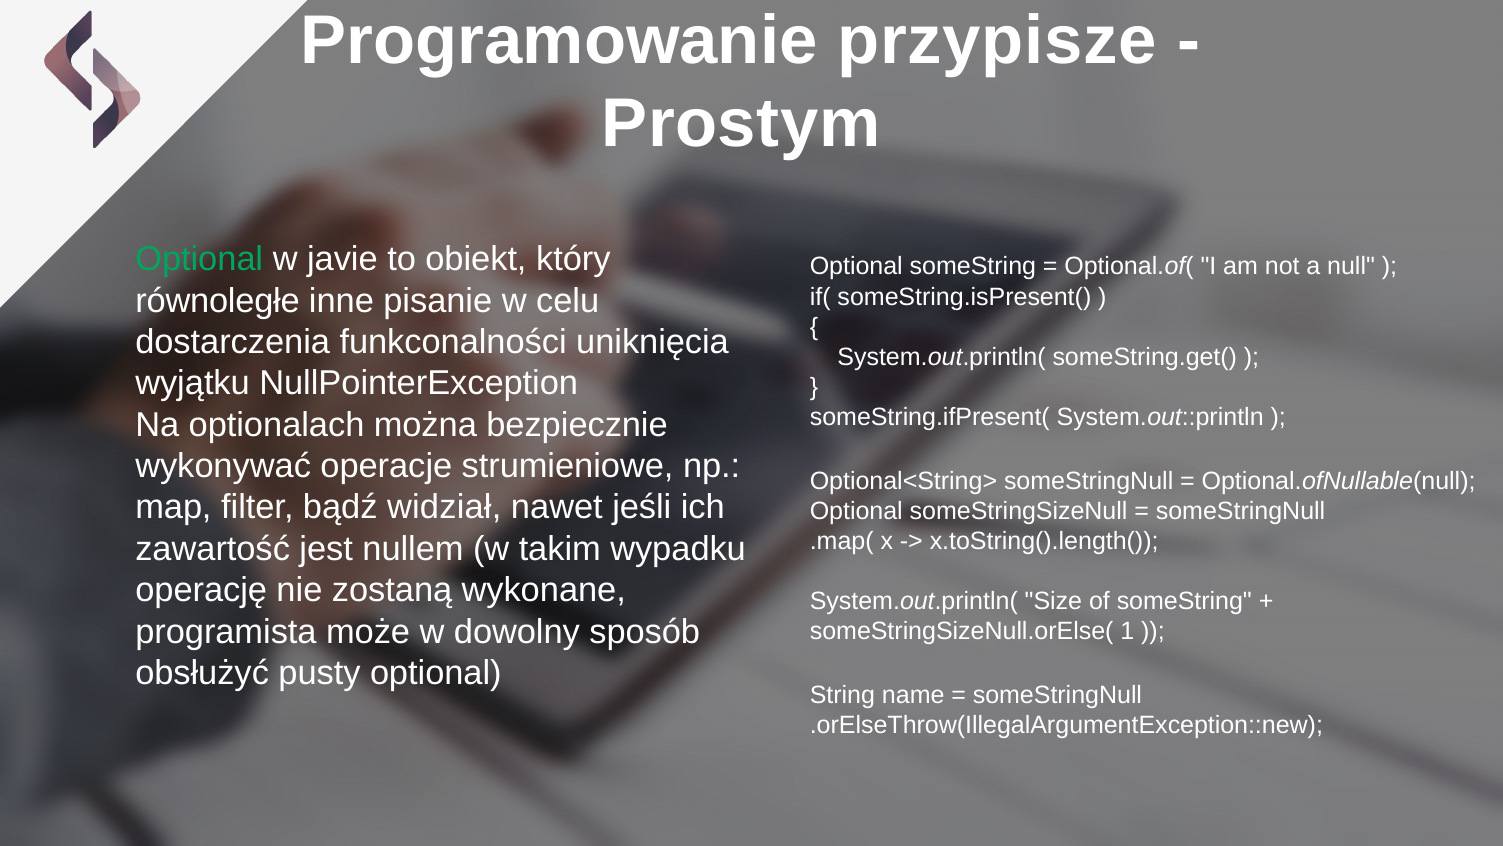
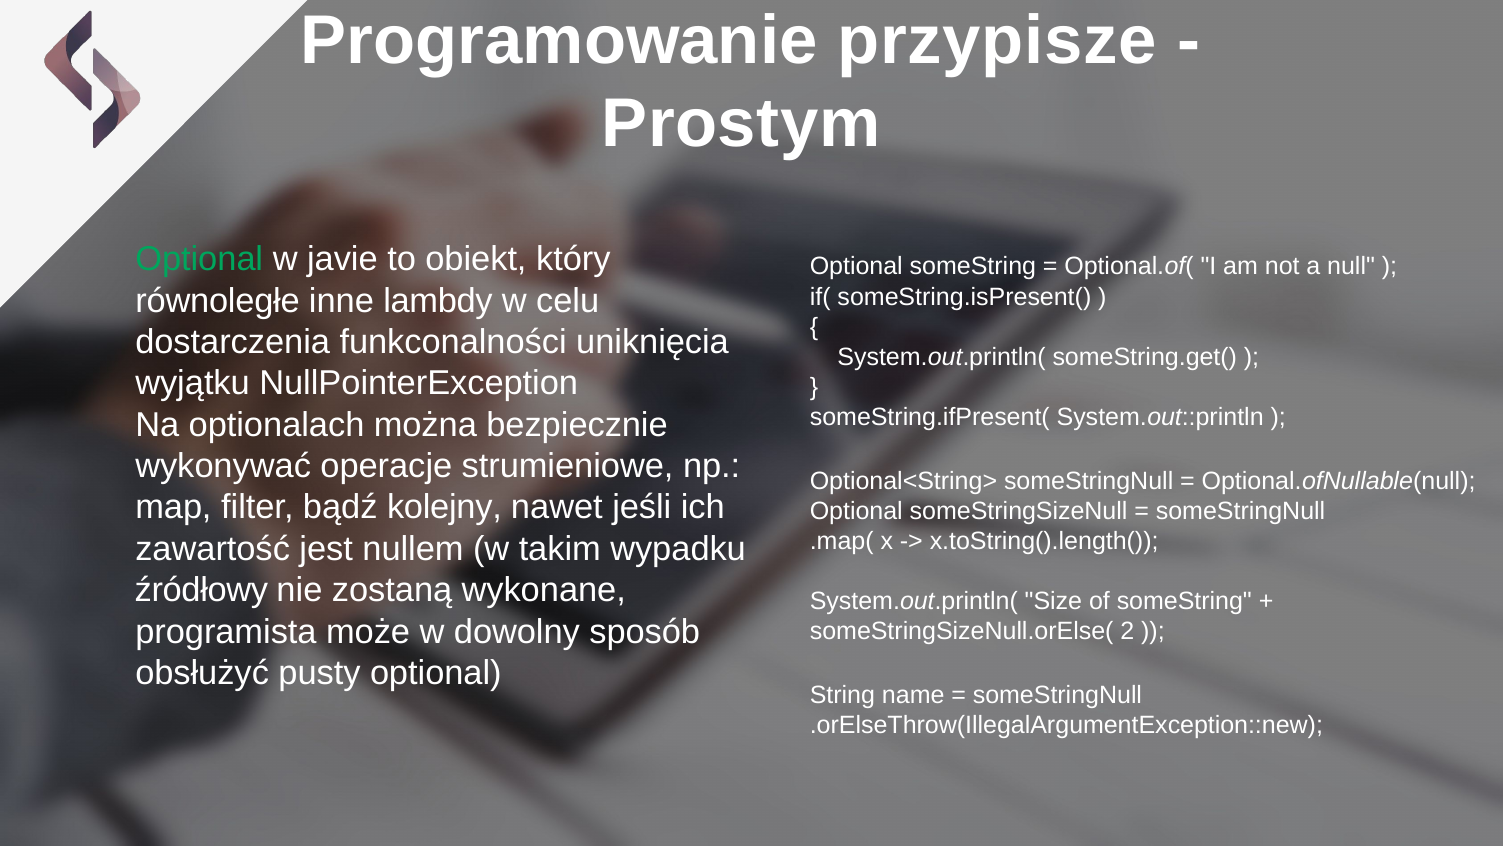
pisanie: pisanie -> lambdy (438, 301)
widział: widział -> kolejny (444, 507)
operację: operację -> źródłowy (201, 590)
1: 1 -> 2 (1127, 631)
